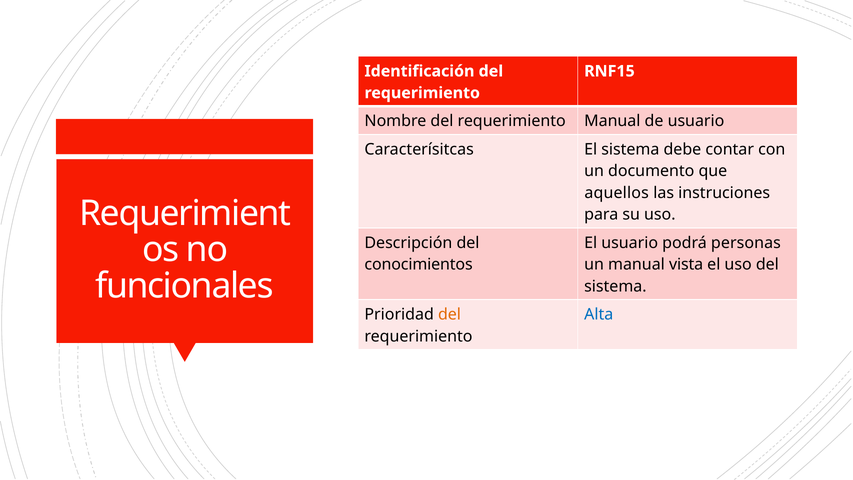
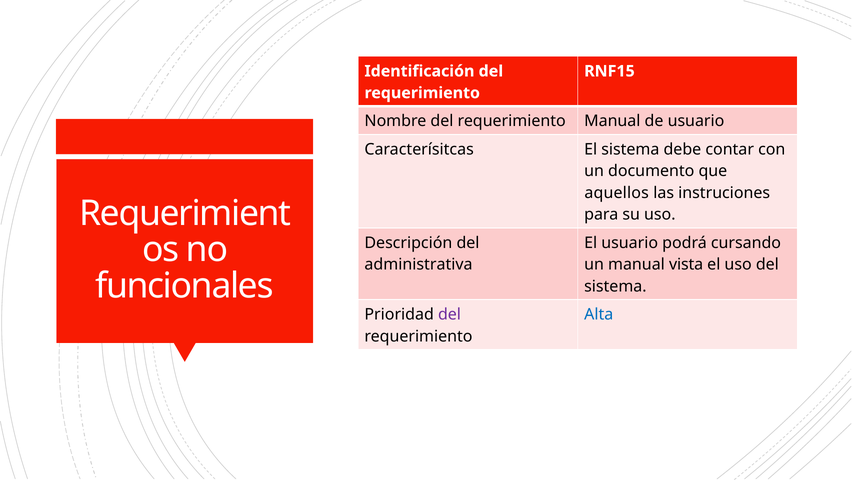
personas: personas -> cursando (746, 243)
conocimientos: conocimientos -> administrativa (419, 265)
del colour: orange -> purple (449, 314)
